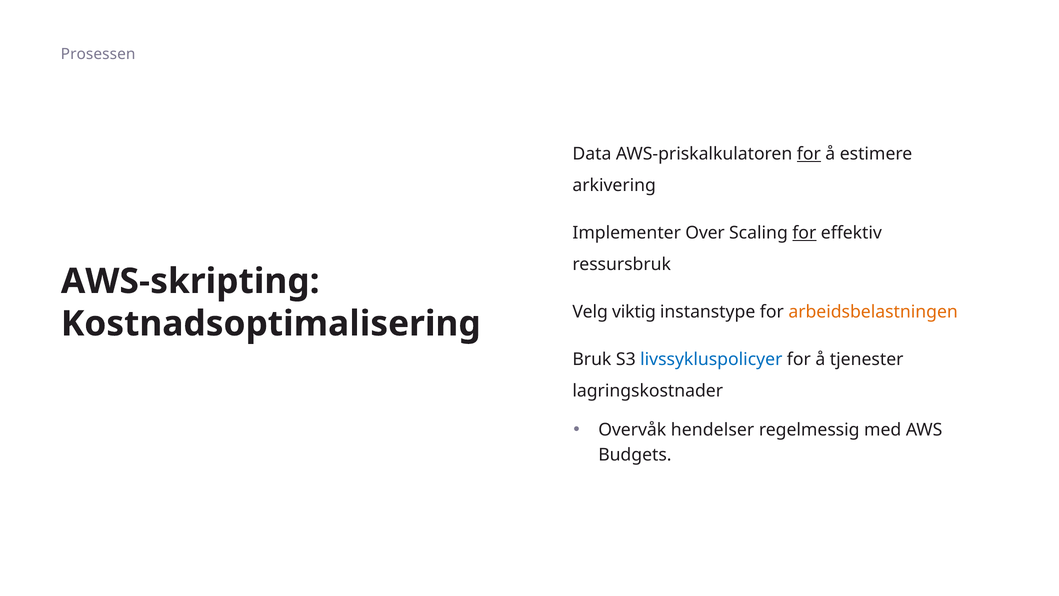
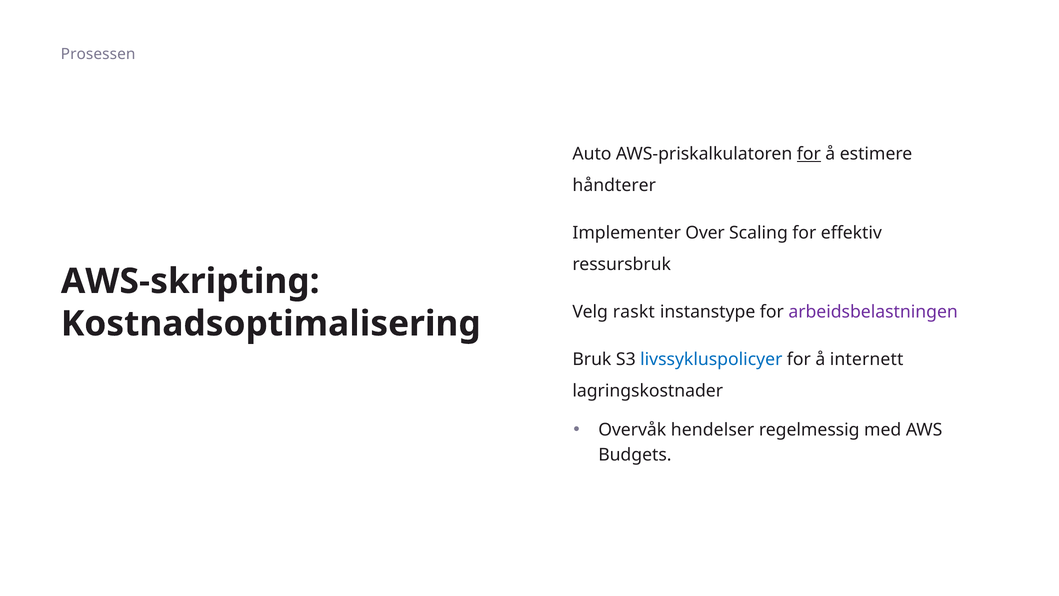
Data: Data -> Auto (592, 154)
arkivering: arkivering -> håndterer (614, 185)
for underline: present -> none (804, 233)
viktig: viktig -> raskt (634, 312)
arbeidsbelastningen colour: orange -> purple (873, 312)
tjenester: tjenester -> internett (867, 359)
